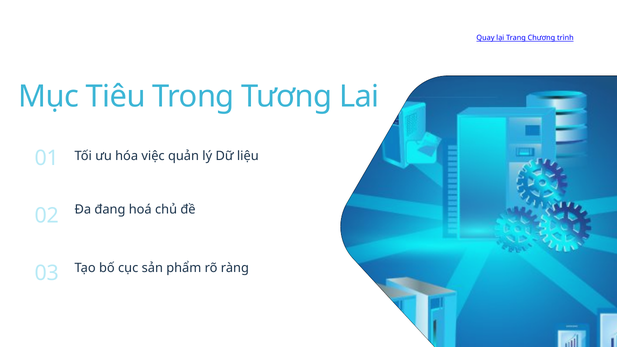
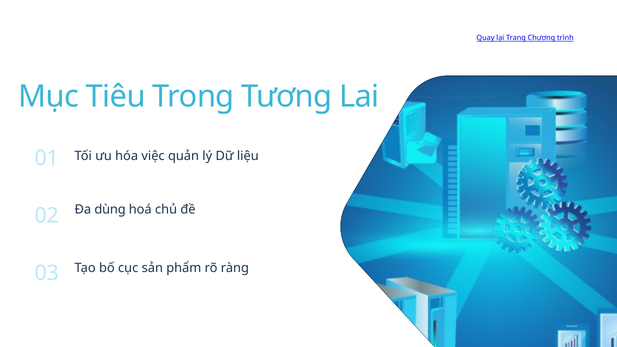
đang: đang -> dùng (110, 210)
